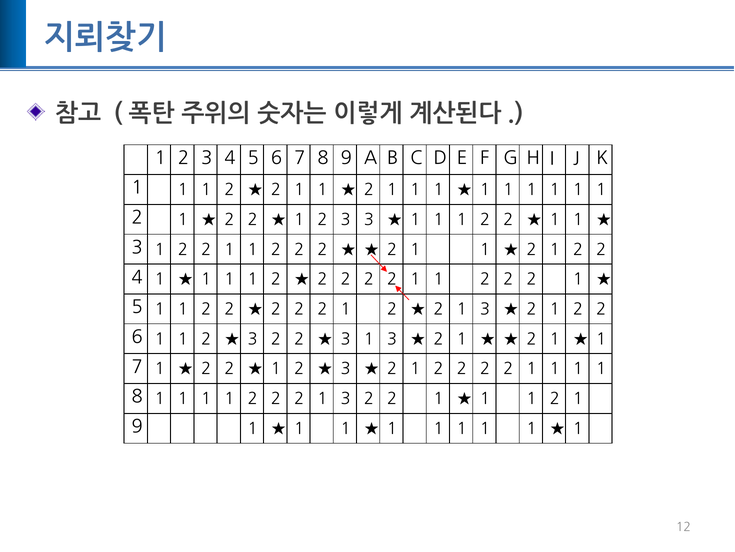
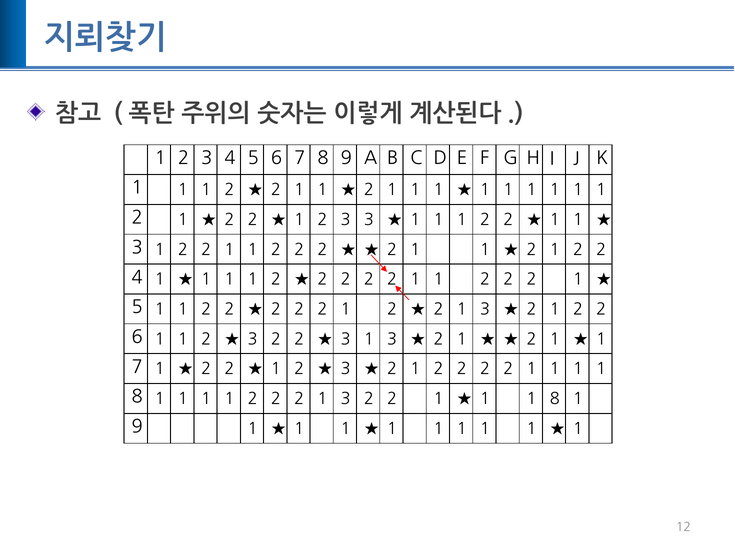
2: 2 -> 8 (555, 398)
